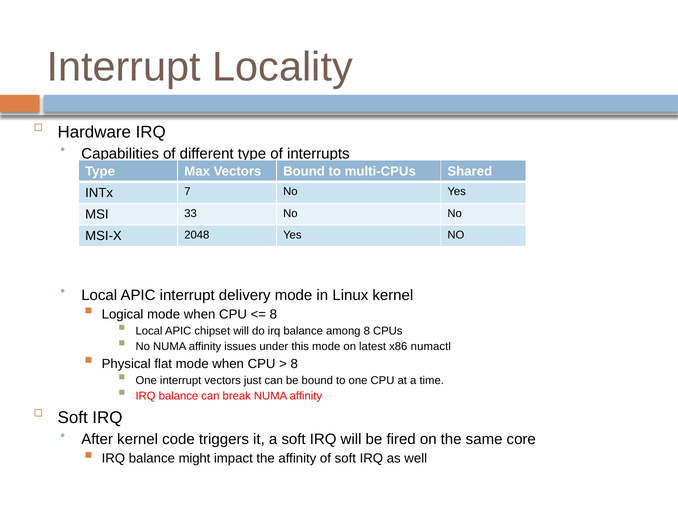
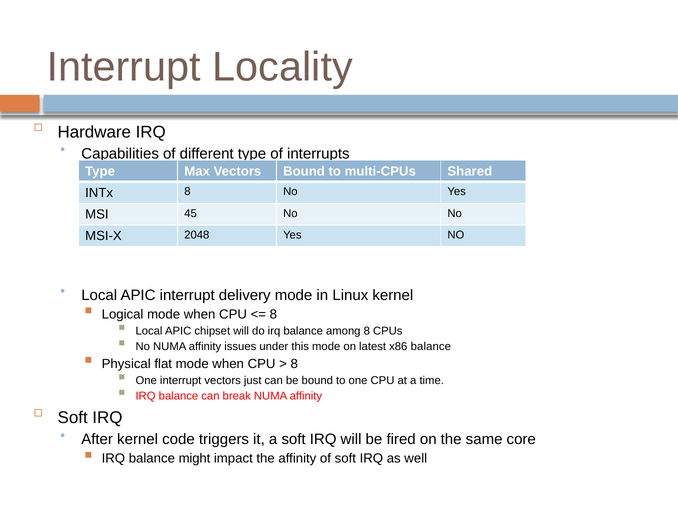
INTx 7: 7 -> 8 (187, 192)
33: 33 -> 45 (191, 214)
x86 numactl: numactl -> balance (431, 347)
